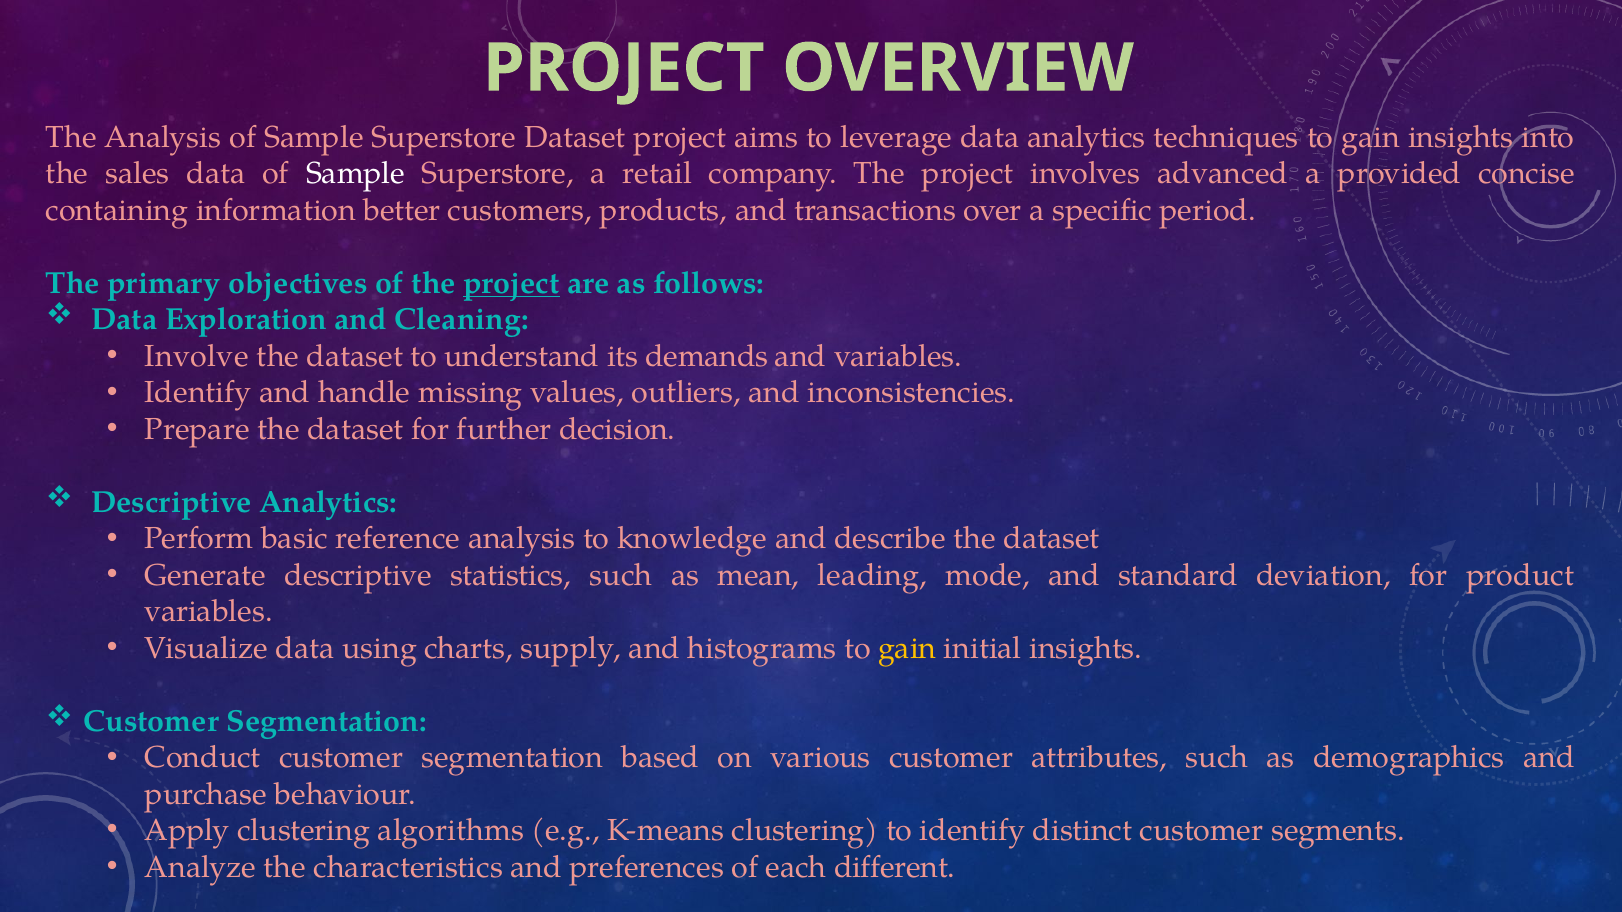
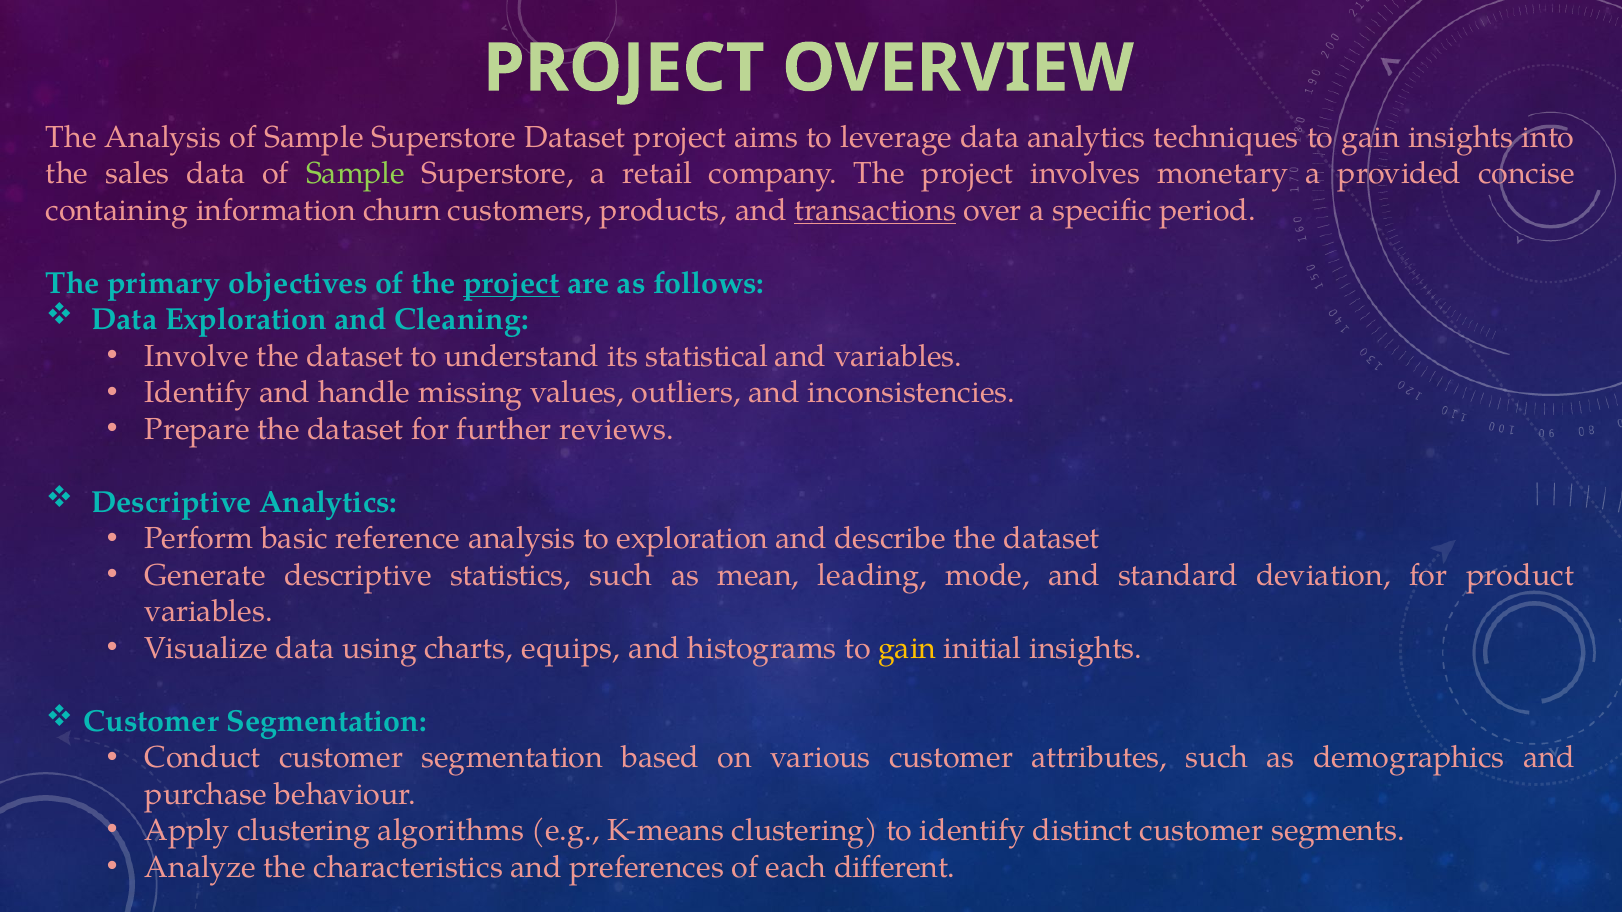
Sample colour: white -> light green (356, 174)
advanced: advanced -> monetary (1223, 174)
better: better -> churn (402, 211)
transactions underline: none -> present (875, 211)
demands: demands -> statistical (707, 356)
decision: decision -> reviews (617, 429)
to knowledge: knowledge -> exploration (692, 539)
supply: supply -> equips (571, 648)
